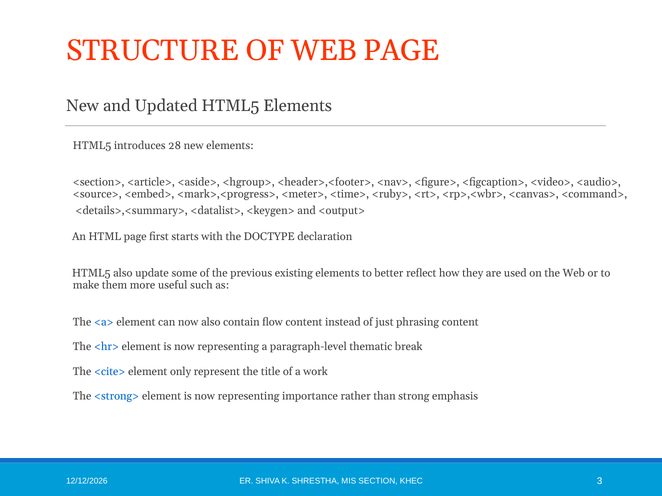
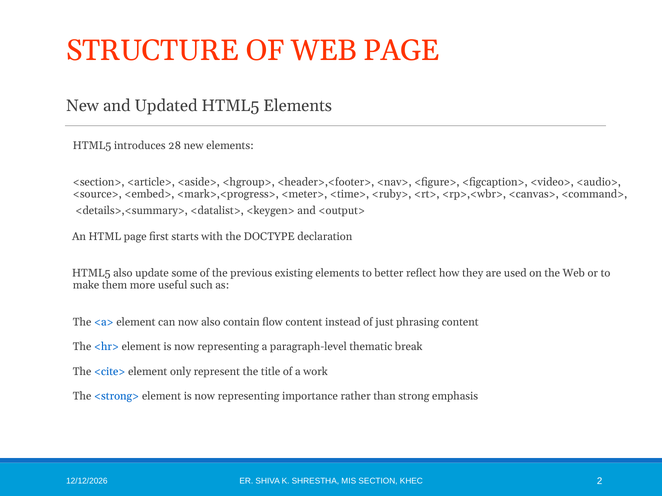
3: 3 -> 2 (600, 482)
